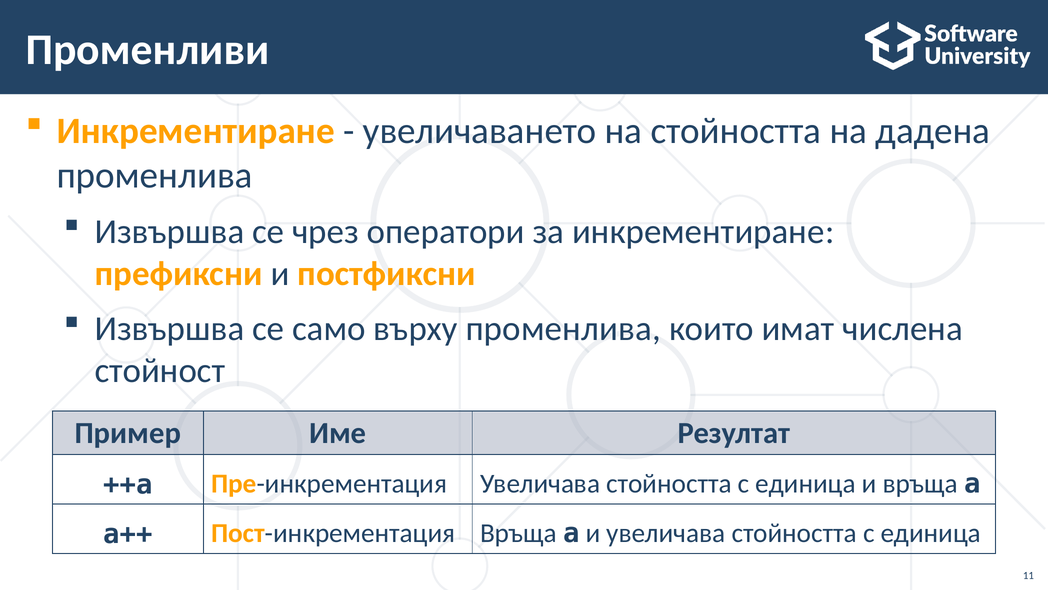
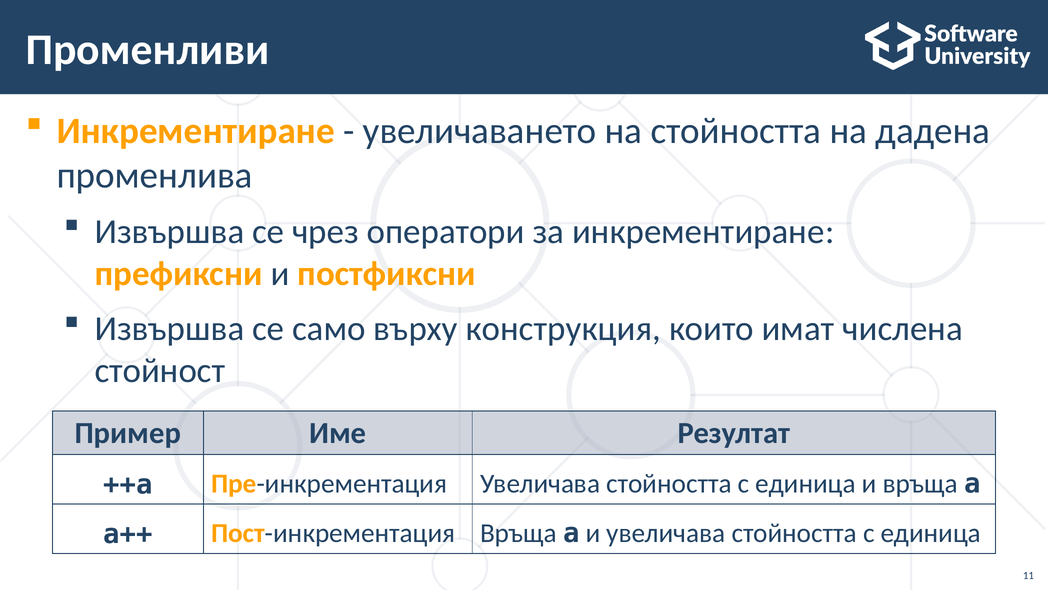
върху променлива: променлива -> конструкция (563, 328)
